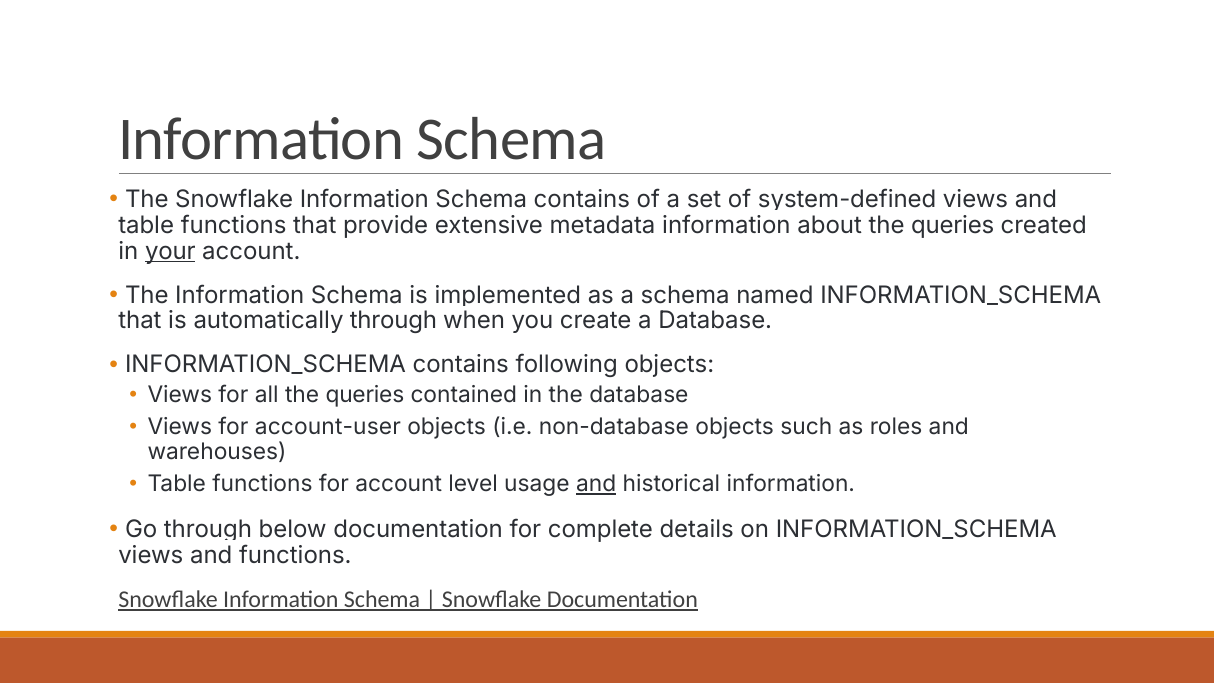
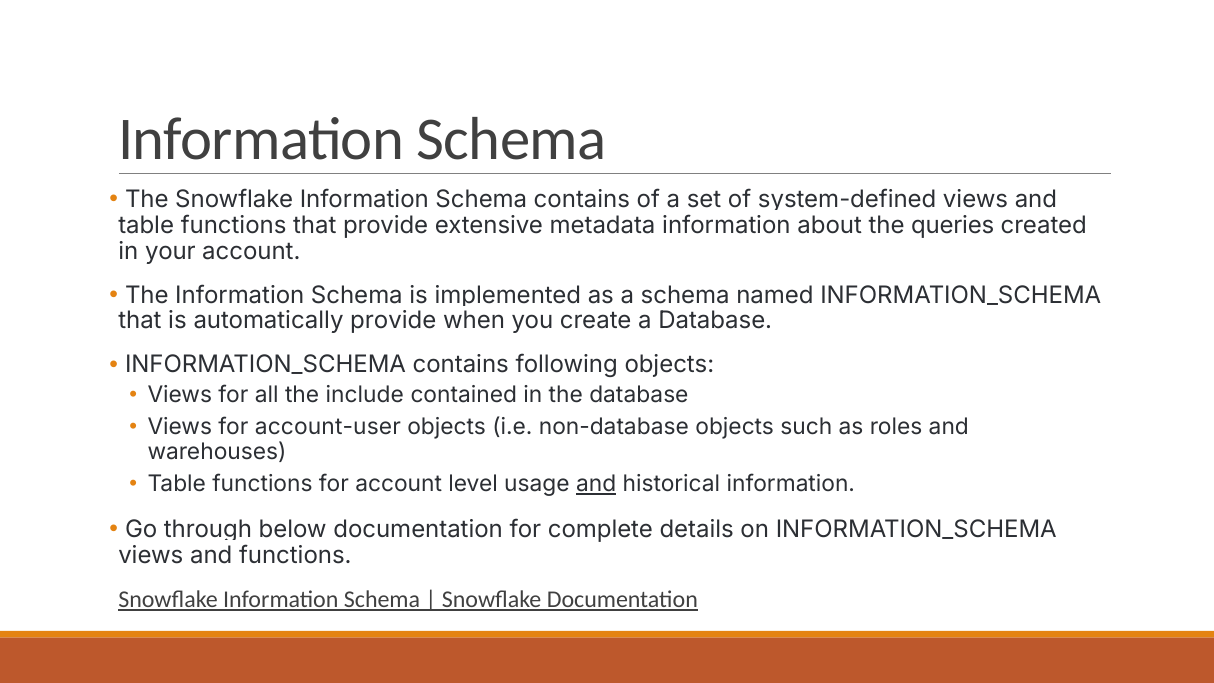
your underline: present -> none (170, 251)
automatically through: through -> provide (393, 321)
all the queries: queries -> include (365, 395)
